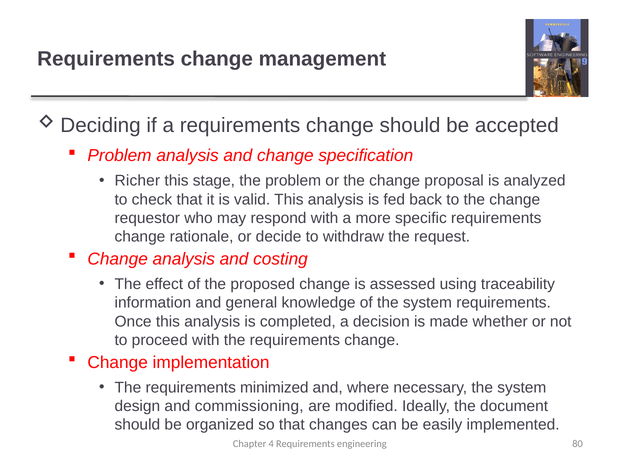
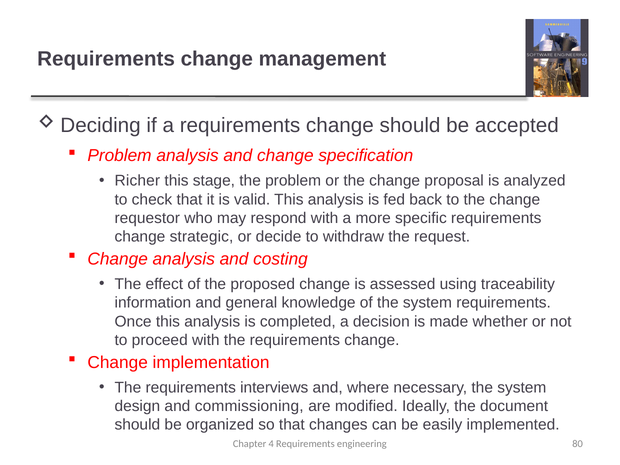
rationale: rationale -> strategic (201, 237)
minimized: minimized -> interviews (274, 388)
